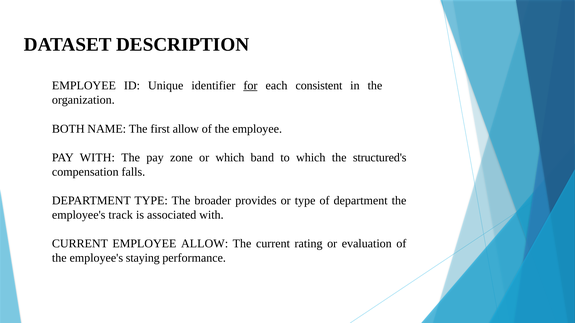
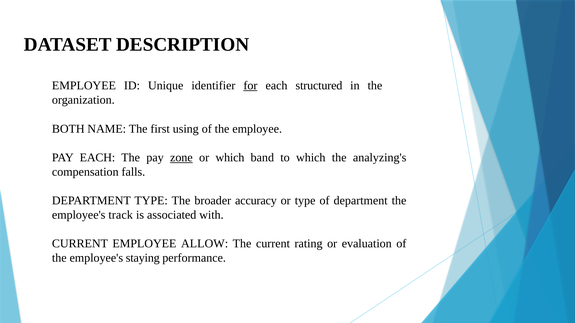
consistent: consistent -> structured (319, 86)
first allow: allow -> using (186, 129)
PAY WITH: WITH -> EACH (97, 158)
zone underline: none -> present (181, 158)
structured's: structured's -> analyzing's (380, 158)
provides: provides -> accuracy (256, 201)
